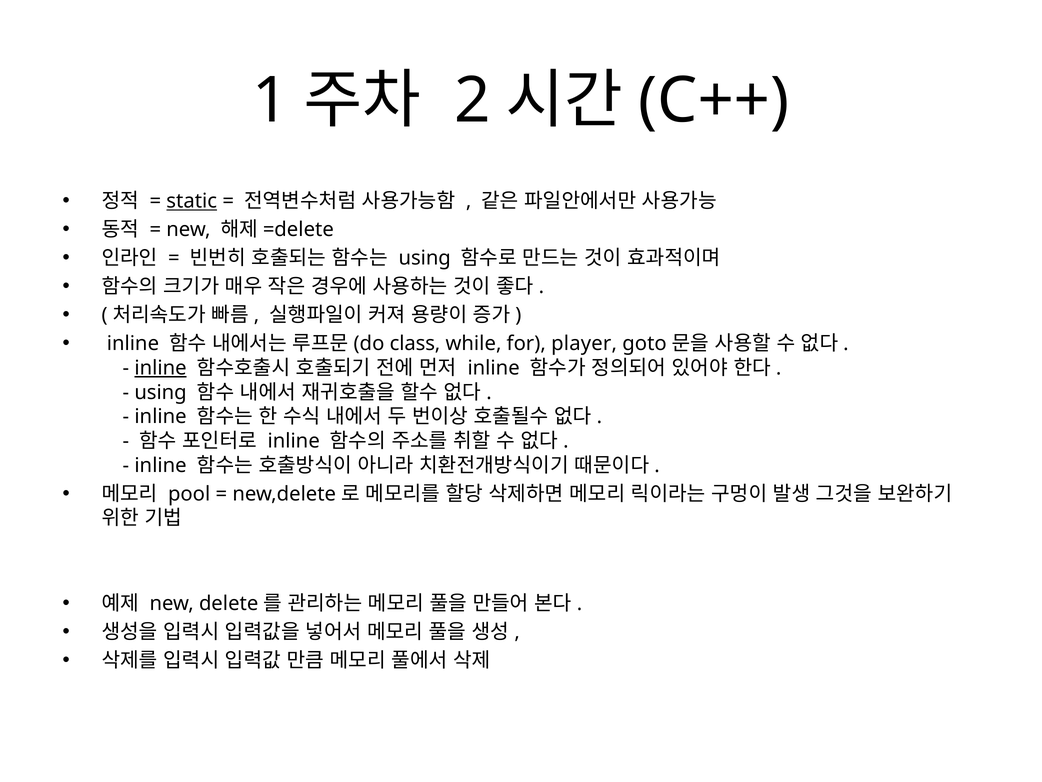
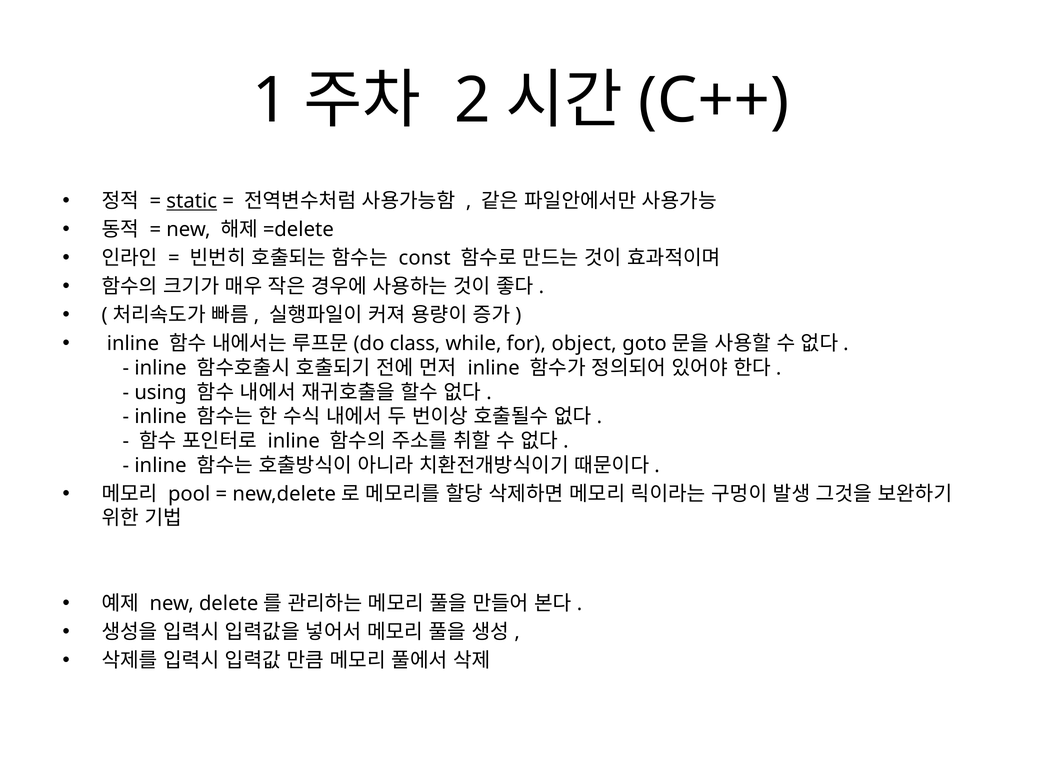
using: using -> const (425, 258)
player: player -> object (584, 343)
inline underline: present -> none (160, 368)
